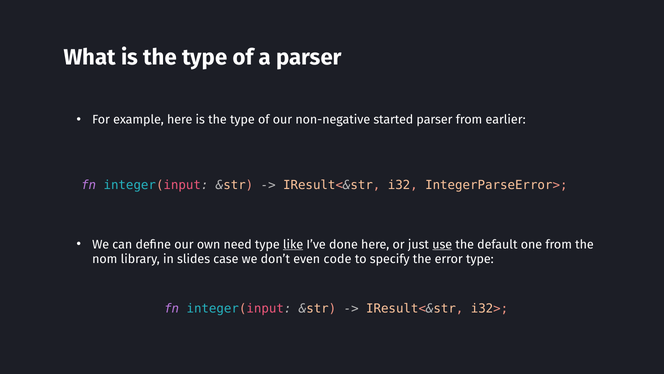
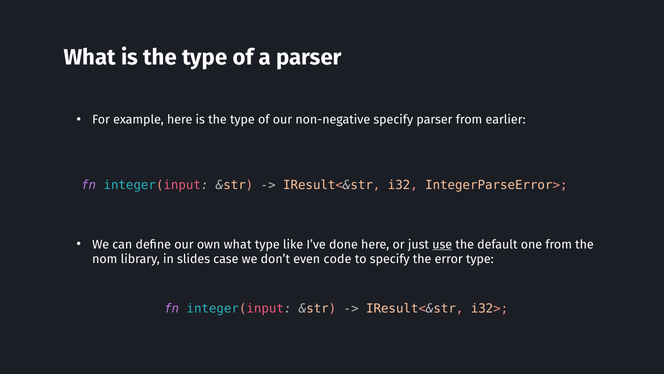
non-negative started: started -> specify (393, 120)
own need: need -> what (238, 244)
like underline: present -> none (293, 244)
